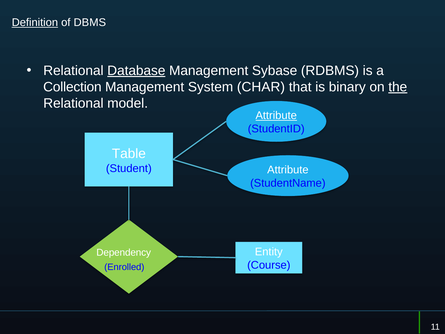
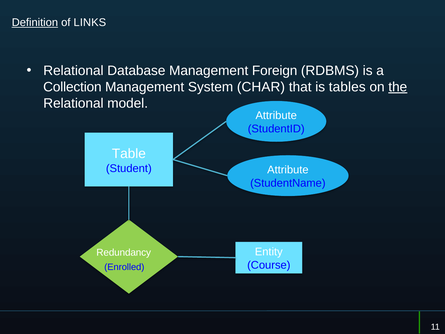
DBMS: DBMS -> LINKS (90, 23)
Database underline: present -> none (136, 71)
Sybase: Sybase -> Foreign (275, 71)
binary: binary -> tables (347, 87)
Attribute underline: present -> none (276, 115)
Dependency: Dependency -> Redundancy (124, 252)
